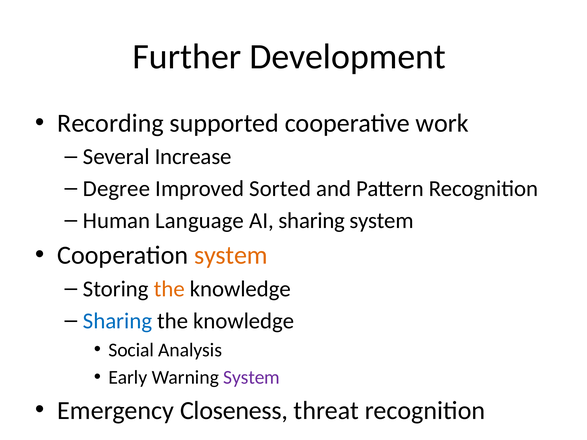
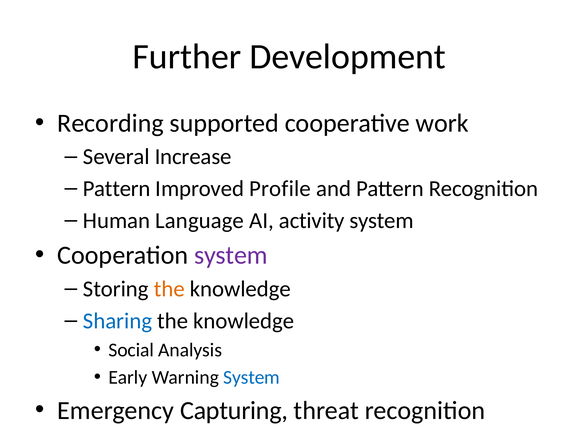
Degree: Degree -> Pattern (117, 189)
Sorted: Sorted -> Profile (280, 189)
AI sharing: sharing -> activity (312, 221)
system colour: orange -> purple (231, 255)
System colour: purple -> blue (252, 378)
Closeness: Closeness -> Capturing (234, 411)
